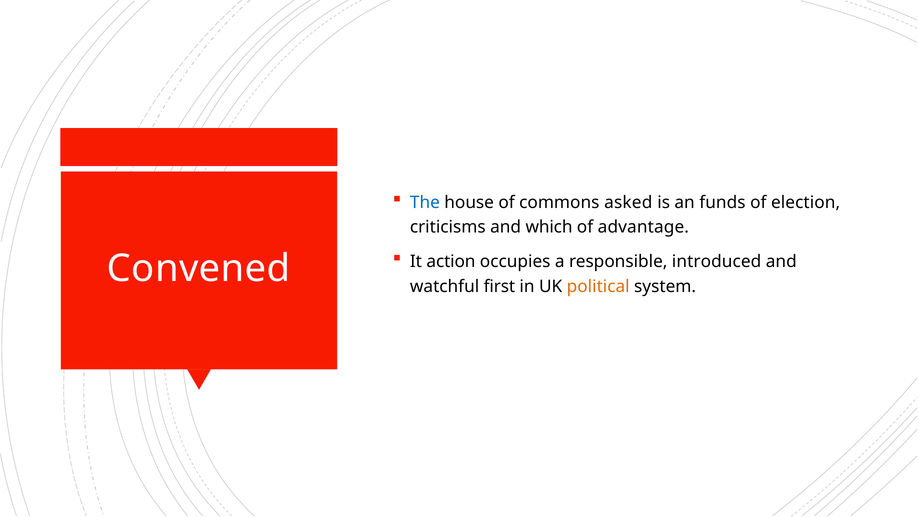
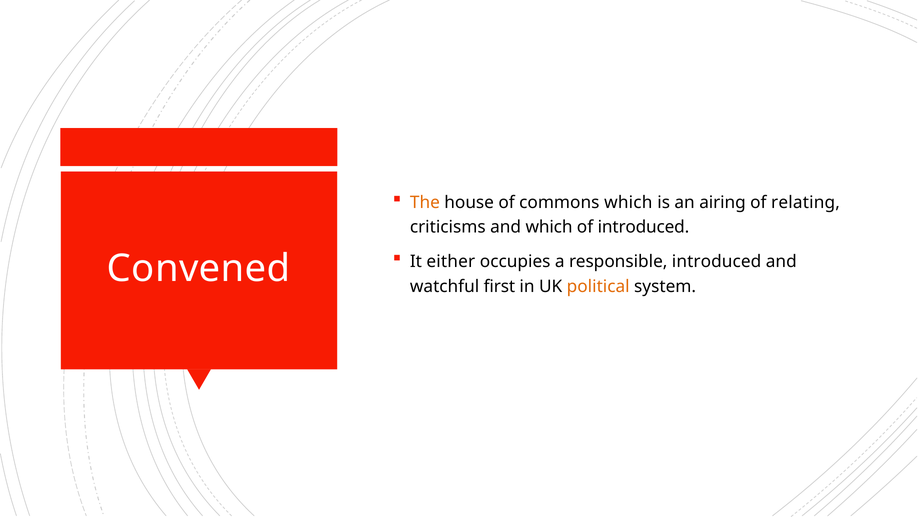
The colour: blue -> orange (425, 202)
commons asked: asked -> which (628, 202)
funds: funds -> airing (723, 202)
election: election -> relating (806, 202)
of advantage: advantage -> introduced (643, 227)
action: action -> either (451, 262)
